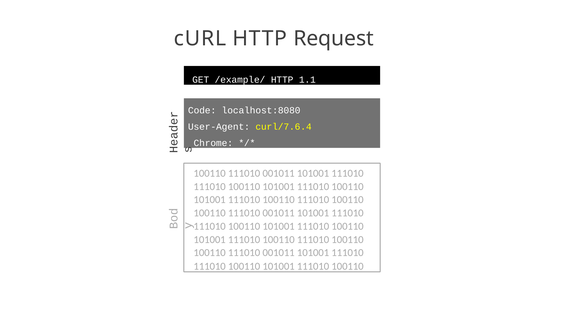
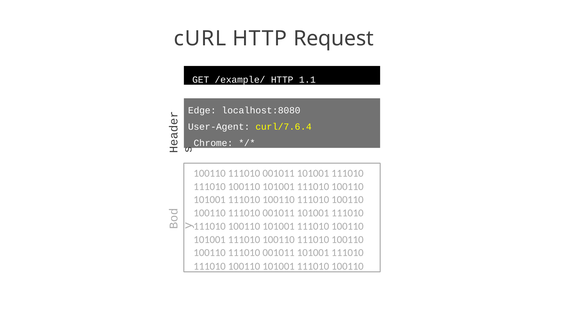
Code: Code -> Edge (202, 111)
